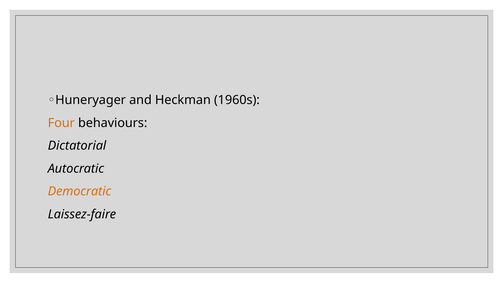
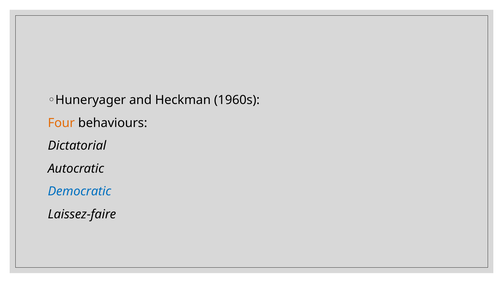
Democratic colour: orange -> blue (79, 191)
